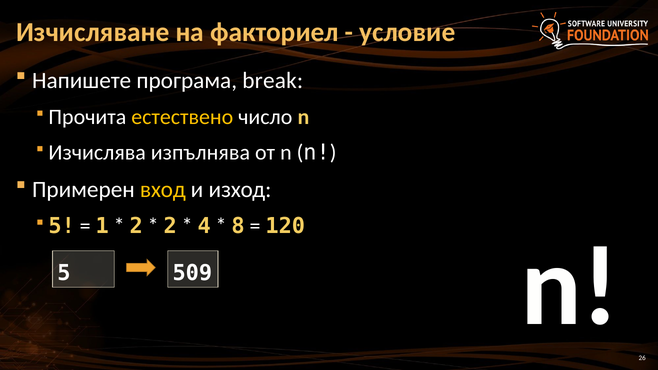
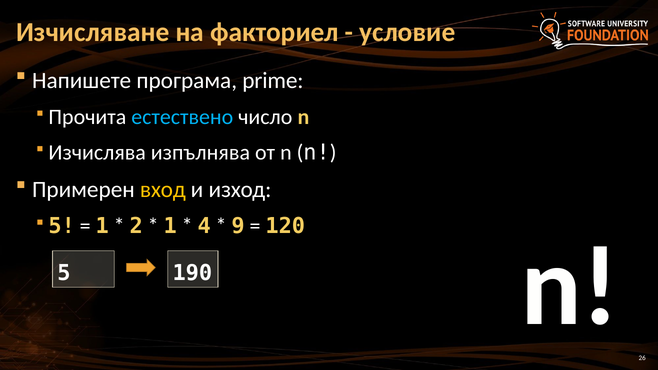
break: break -> prime (273, 80)
естествено colour: yellow -> light blue (182, 117)
2: 2 -> 1 (170, 226)
8: 8 -> 9 (238, 226)
509: 509 -> 190 (192, 273)
